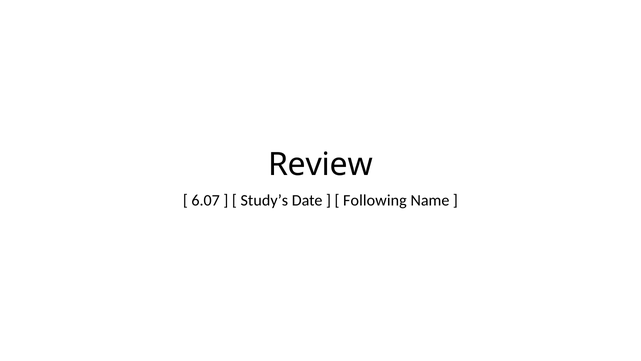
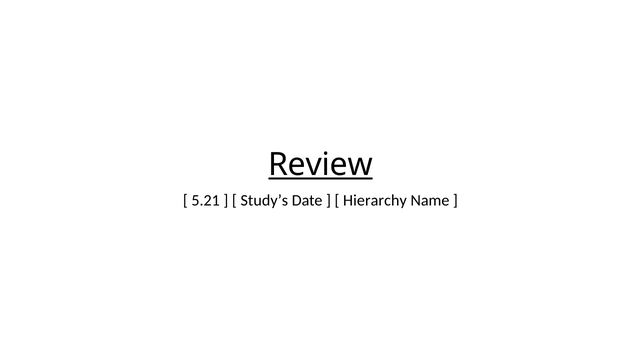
Review underline: none -> present (321, 165)
6.07: 6.07 -> 5.21 (206, 200)
Following: Following -> Hierarchy (375, 200)
